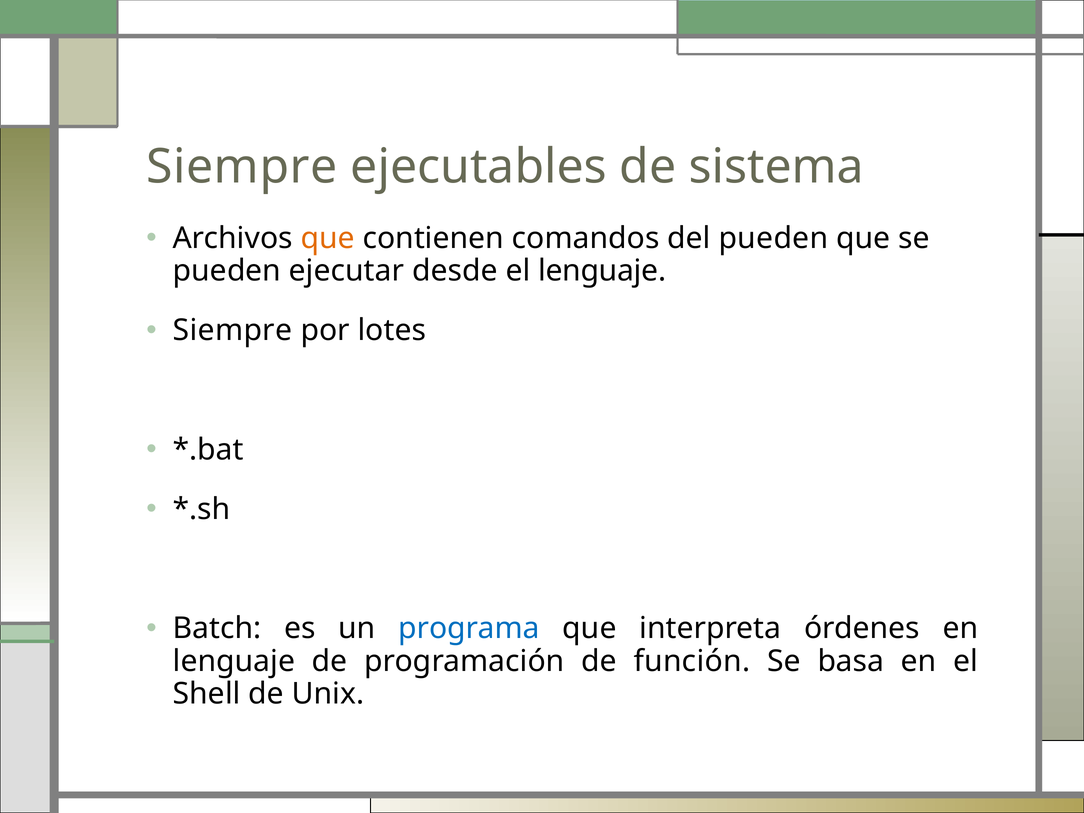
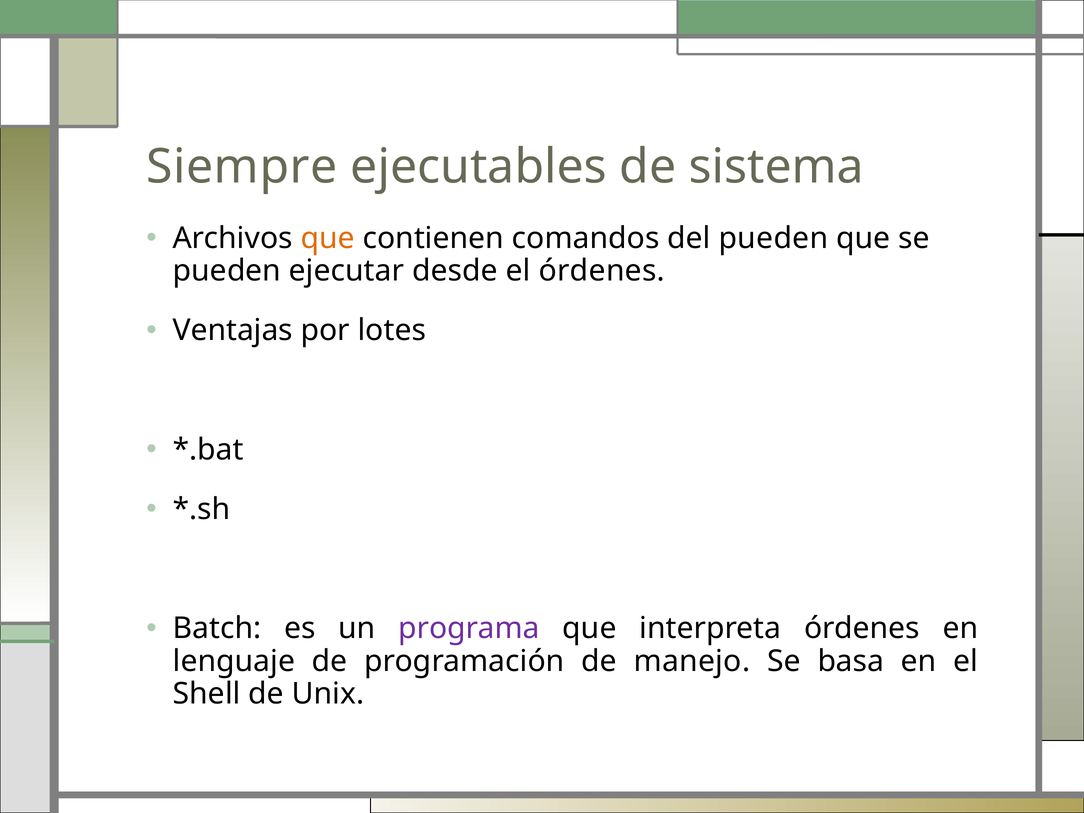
el lenguaje: lenguaje -> órdenes (602, 271)
Siempre: Siempre -> Ventajas (233, 330)
programa colour: blue -> purple (469, 629)
función: función -> manejo (692, 661)
